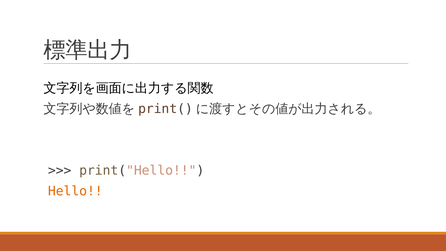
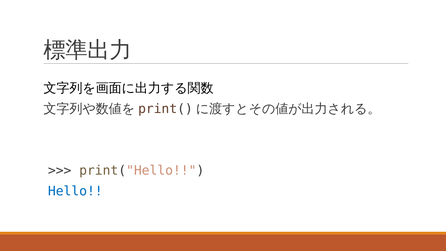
Hello colour: orange -> blue (75, 191)
